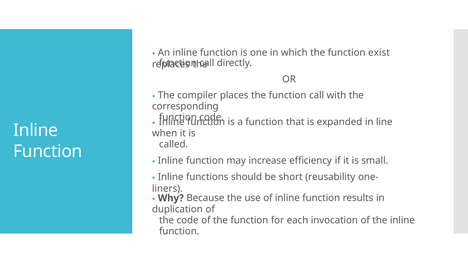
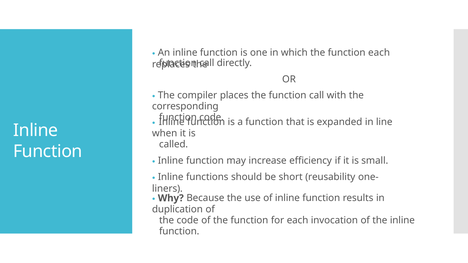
function exist: exist -> each (379, 53)
